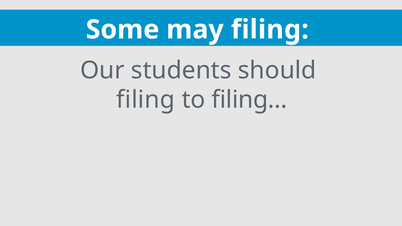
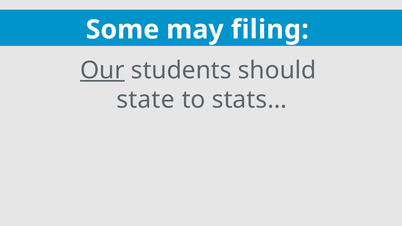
Our underline: none -> present (102, 70)
filing: filing -> state (146, 100)
filing…: filing… -> stats… (249, 100)
